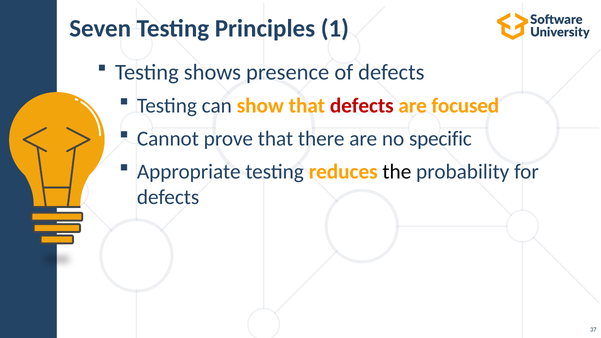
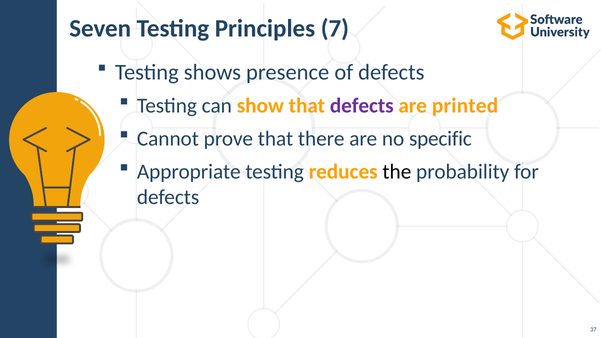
1: 1 -> 7 (335, 28)
defects colour: red -> purple (362, 106)
focused: focused -> printed (465, 106)
